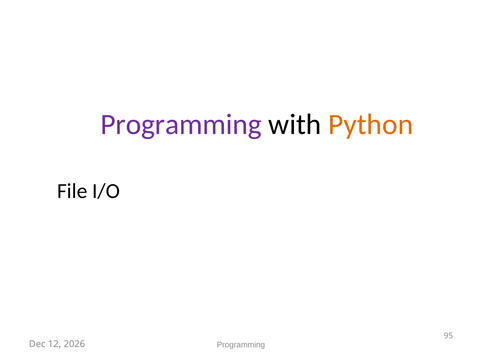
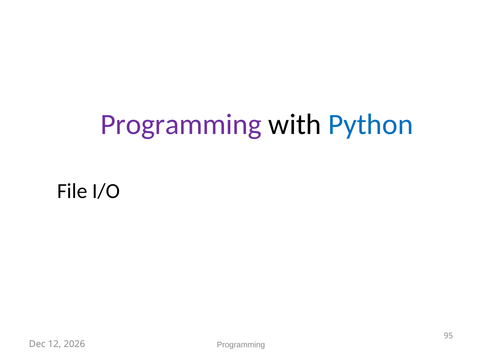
Python colour: orange -> blue (371, 125)
